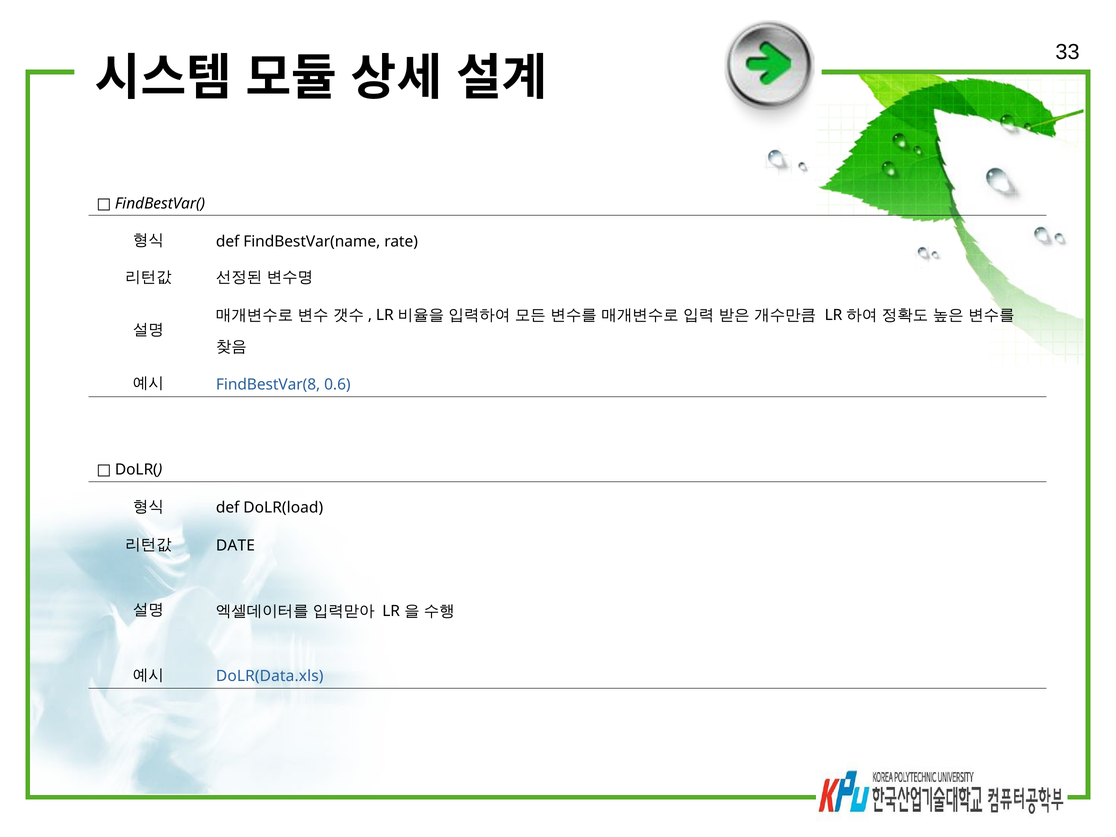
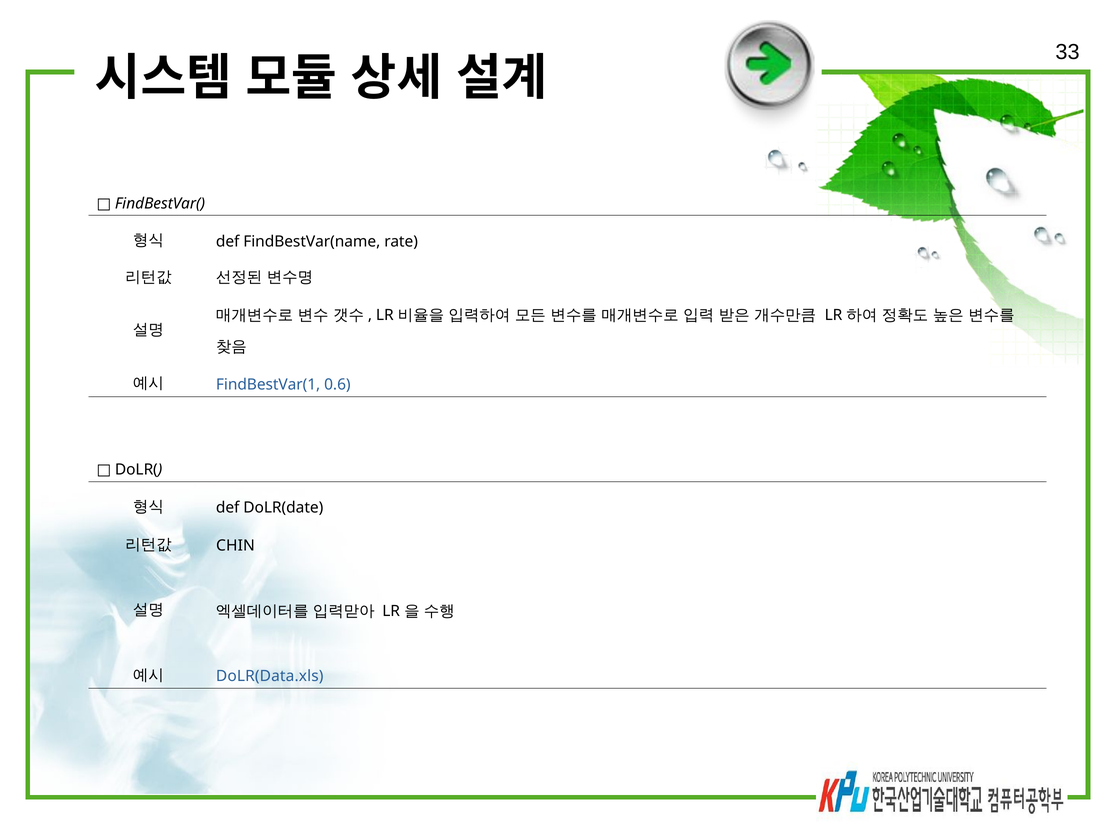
FindBestVar(8: FindBestVar(8 -> FindBestVar(1 (268, 385)
DoLR(load: DoLR(load -> DoLR(date (283, 508)
DATE: DATE -> CHIN (235, 546)
